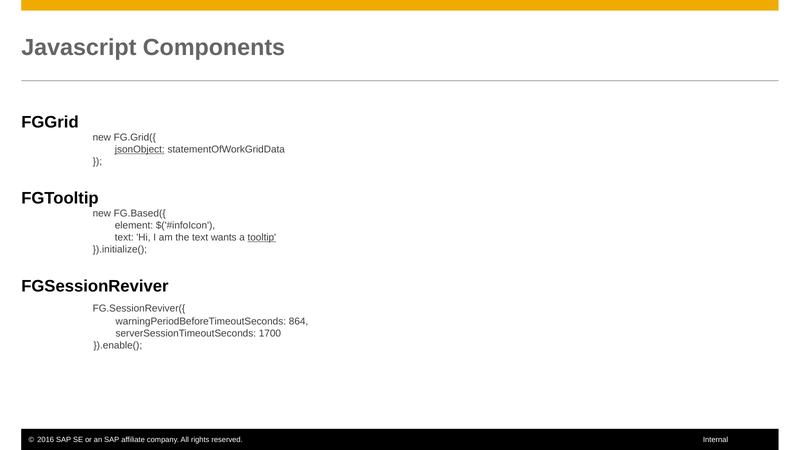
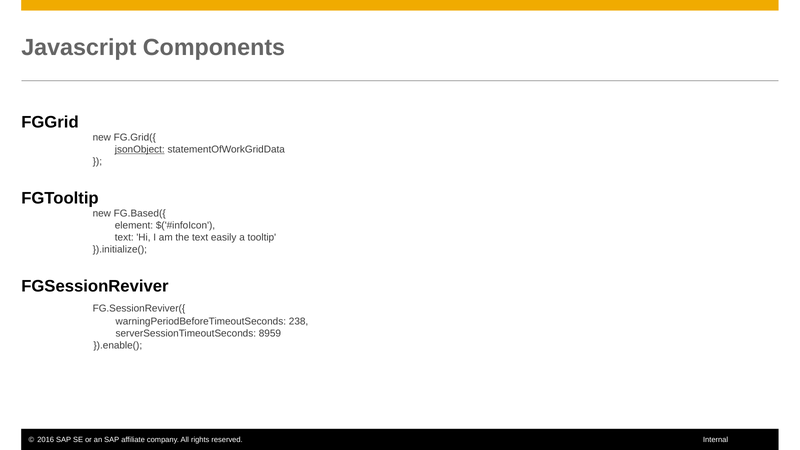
wants: wants -> easily (224, 238)
tooltip underline: present -> none (262, 238)
864: 864 -> 238 (299, 322)
1700: 1700 -> 8959 (270, 334)
